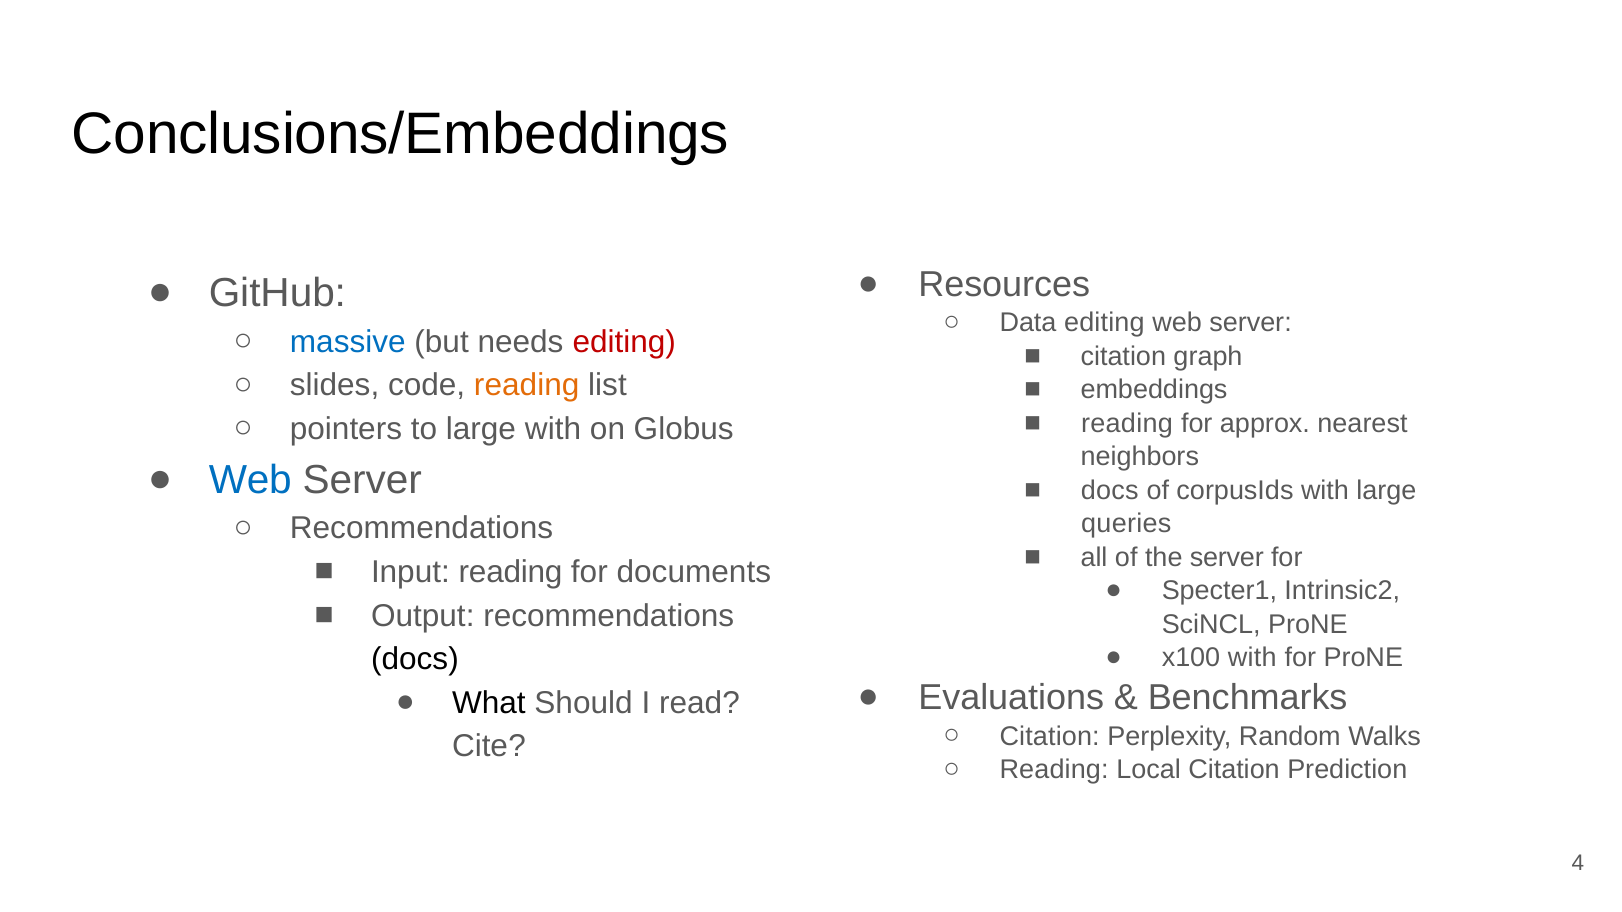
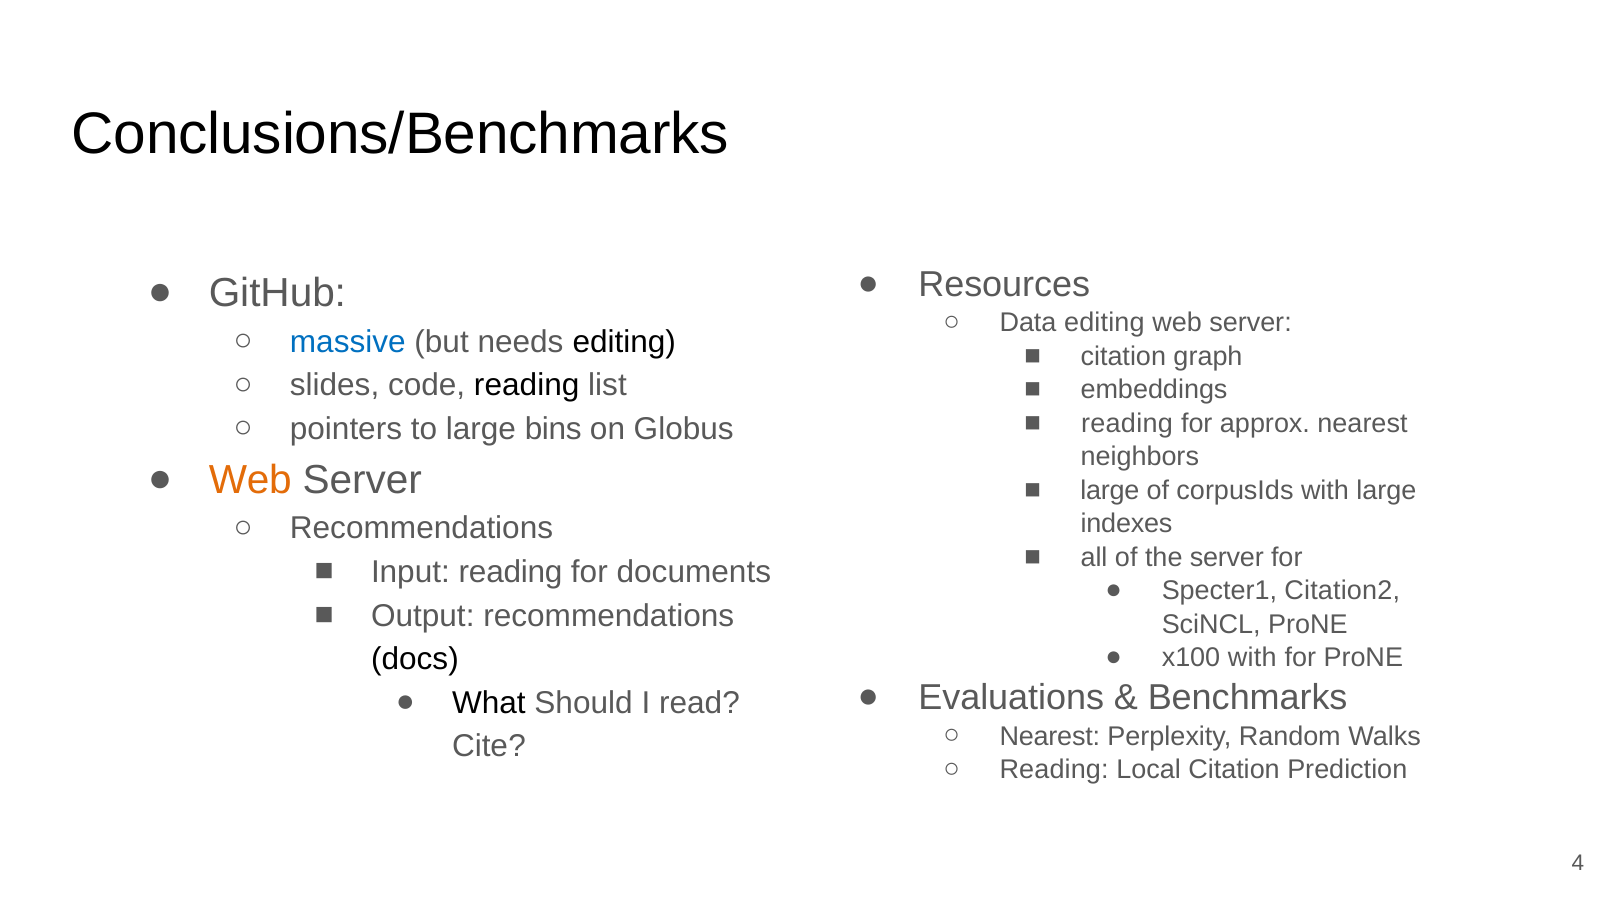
Conclusions/Embeddings: Conclusions/Embeddings -> Conclusions/Benchmarks (400, 134)
editing colour: red -> black (624, 342)
reading colour: orange -> black (527, 386)
large with: with -> bins (553, 429)
Web colour: blue -> orange (250, 480)
docs: docs -> large (1110, 491)
queries: queries -> indexes (1127, 524)
Intrinsic2: Intrinsic2 -> Citation2 (1342, 591)
Citation: Citation -> Nearest (1050, 736)
